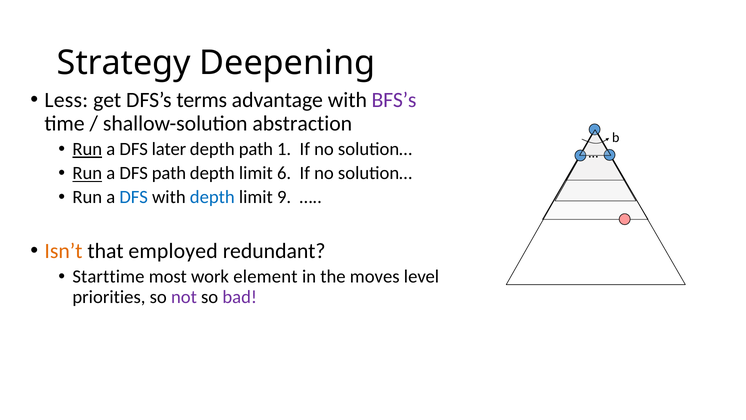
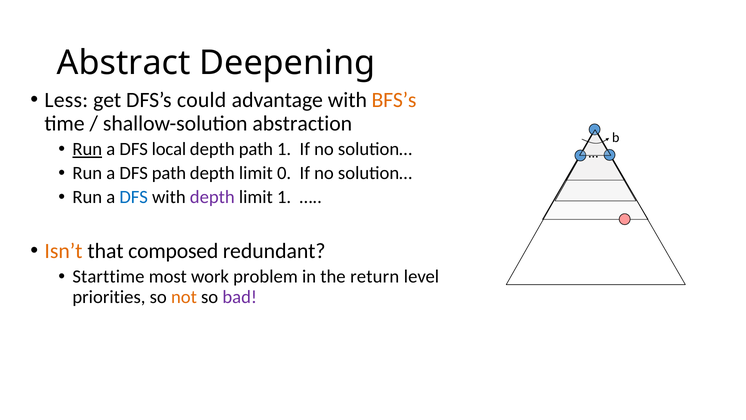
Strategy: Strategy -> Abstract (124, 63)
terms: terms -> could (202, 100)
BFS’s colour: purple -> orange (394, 100)
later: later -> local (169, 149)
Run underline: present -> none (87, 173)
6: 6 -> 0 (284, 173)
depth colour: blue -> purple (212, 197)
limit 9: 9 -> 1 (284, 197)
employed: employed -> composed (173, 251)
element: element -> problem (265, 276)
moves: moves -> return (375, 276)
not colour: purple -> orange (184, 297)
